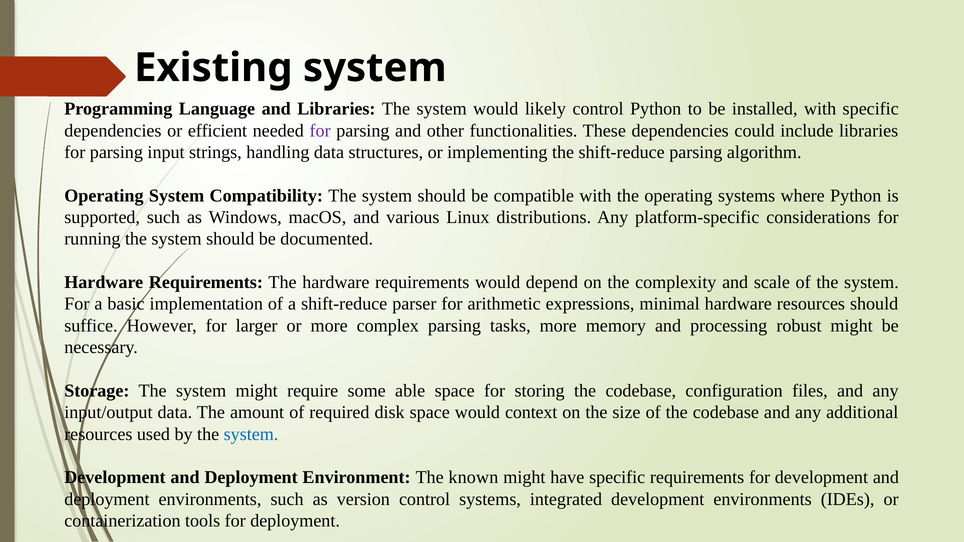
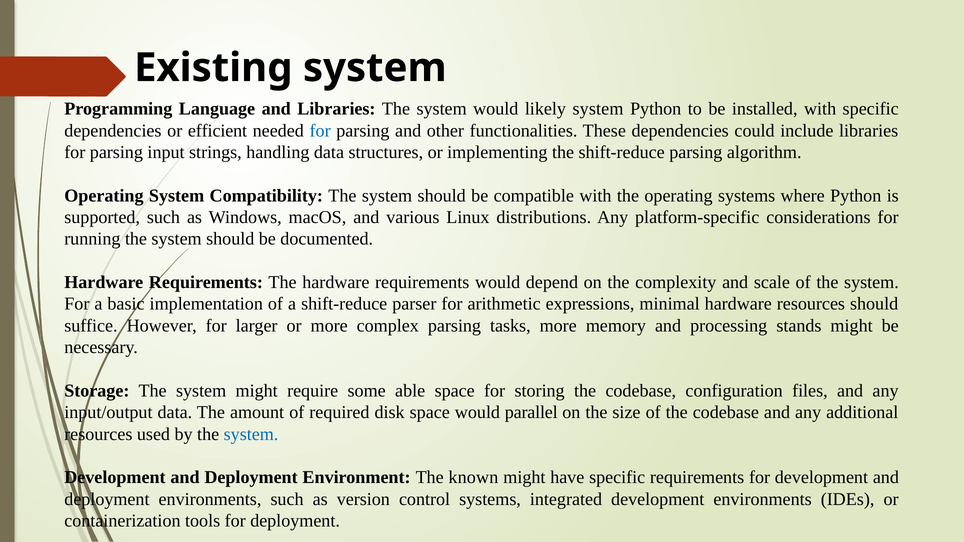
likely control: control -> system (598, 109)
for colour: purple -> blue (320, 131)
robust: robust -> stands (799, 326)
context: context -> parallel (531, 413)
